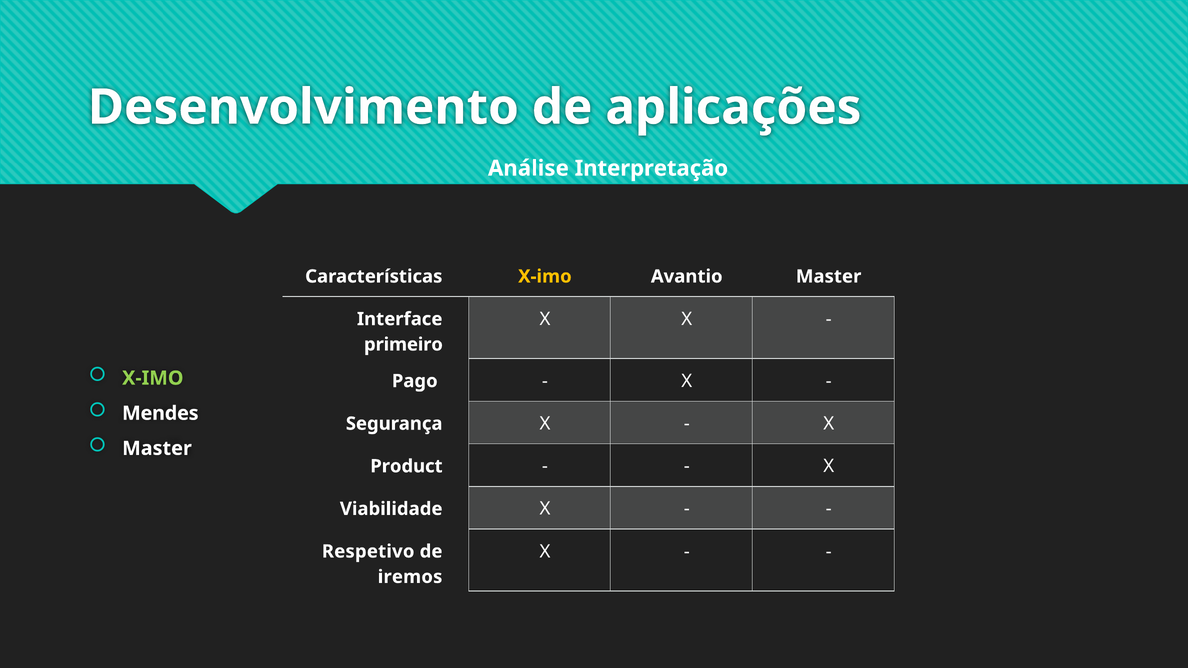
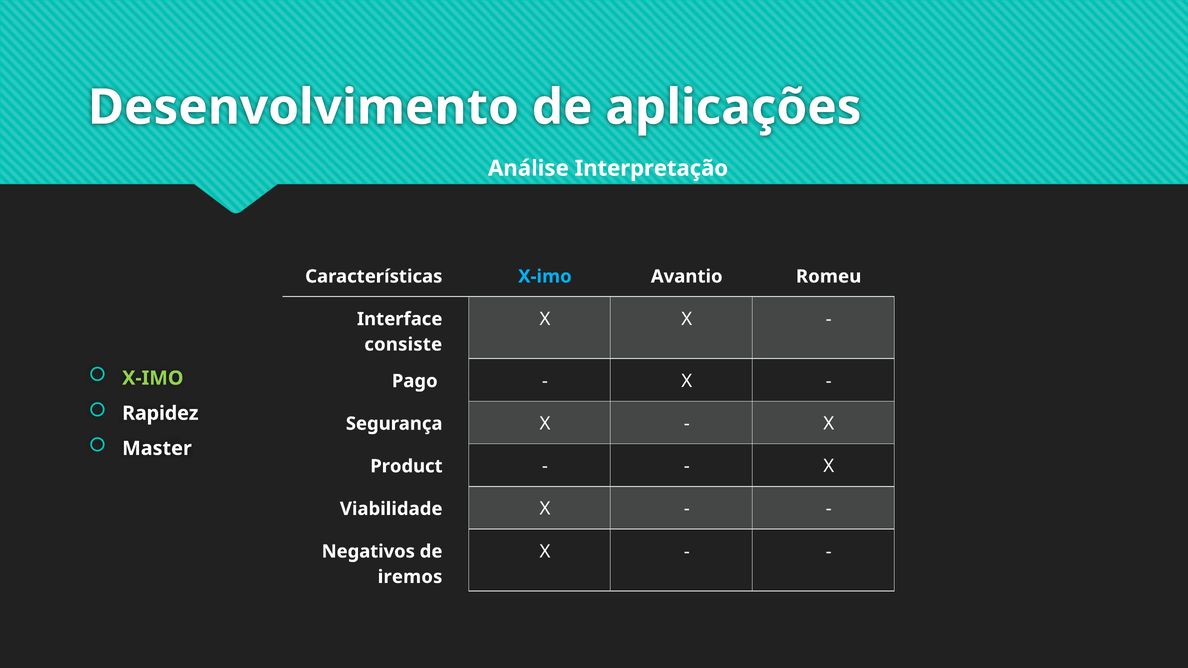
X-imo colour: yellow -> light blue (545, 277)
Avantio Master: Master -> Romeu (829, 277)
primeiro: primeiro -> consiste (403, 345)
Mendes: Mendes -> Rapidez (160, 413)
Respetivo: Respetivo -> Negativos (368, 552)
